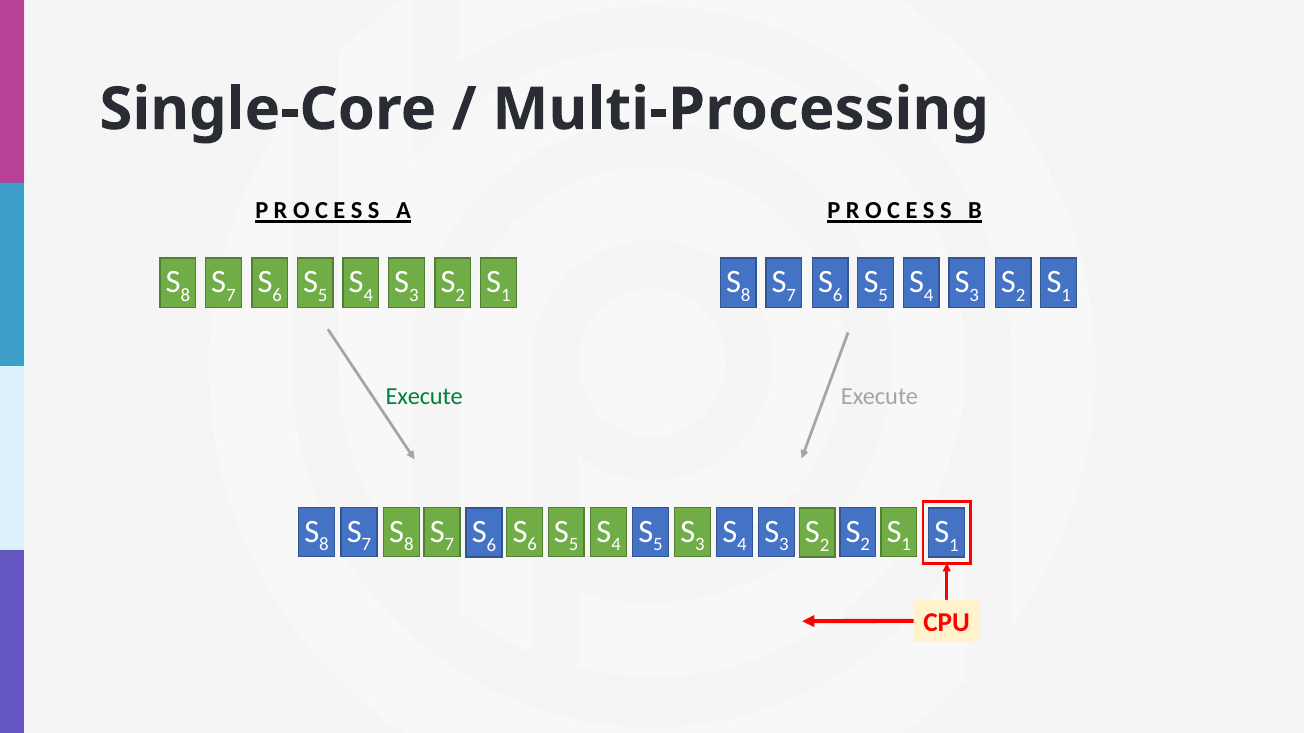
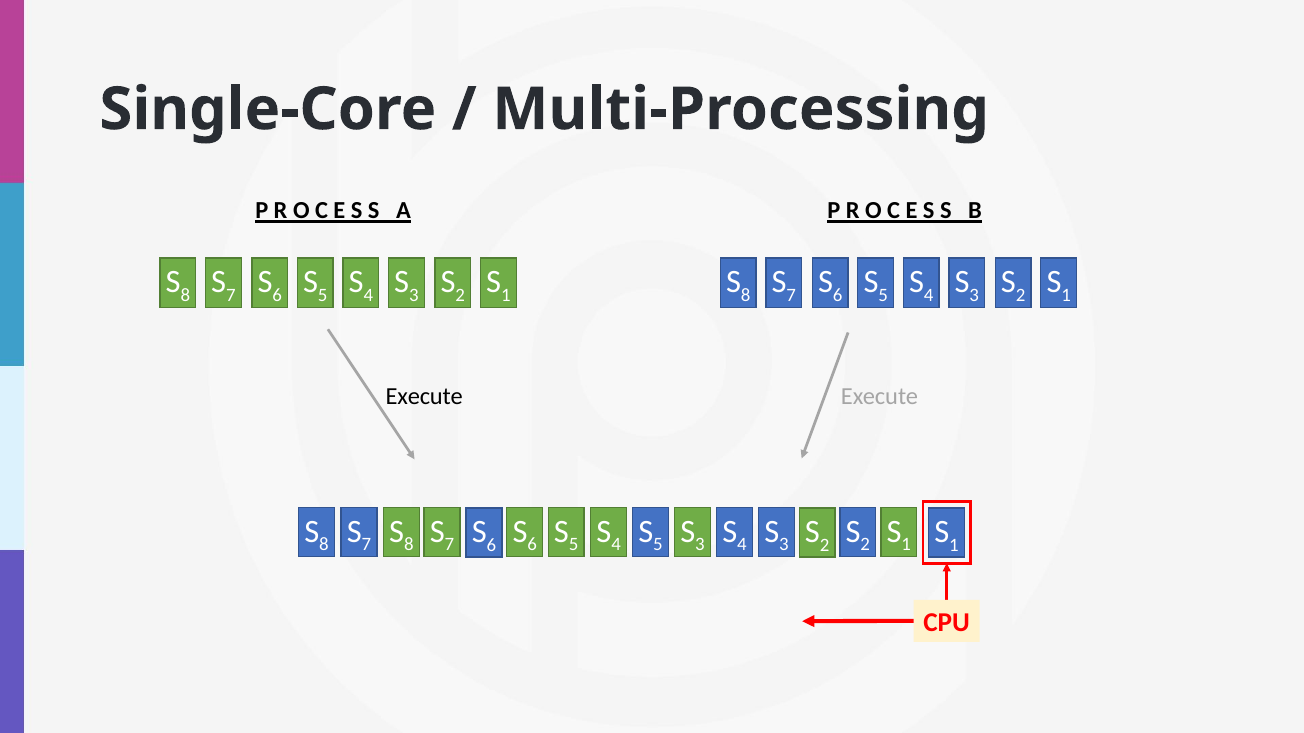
Execute colour: green -> black (424, 397)
